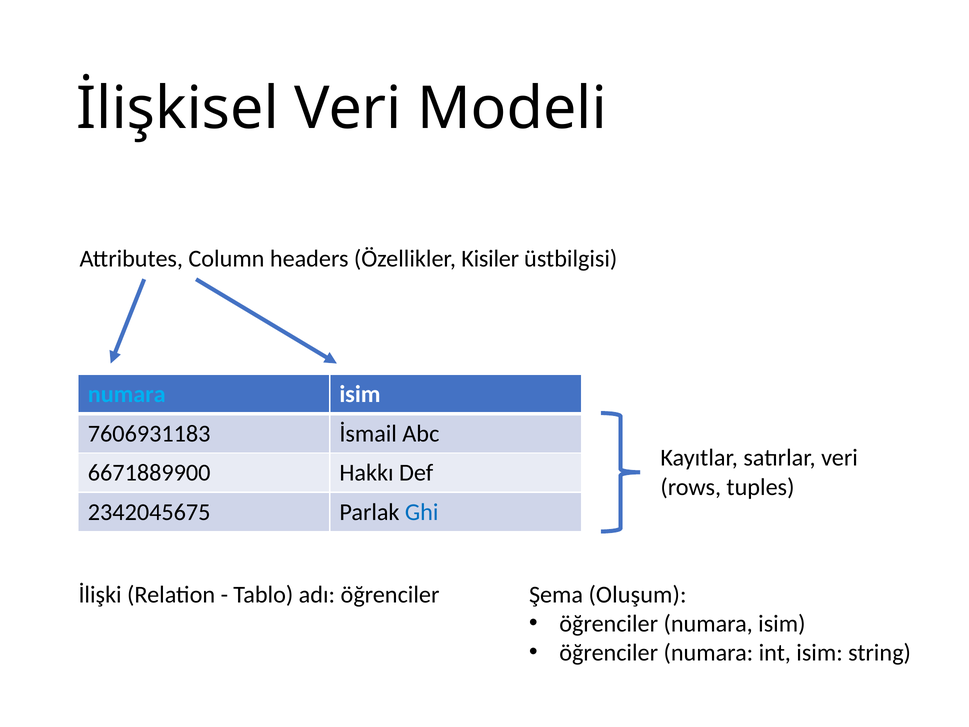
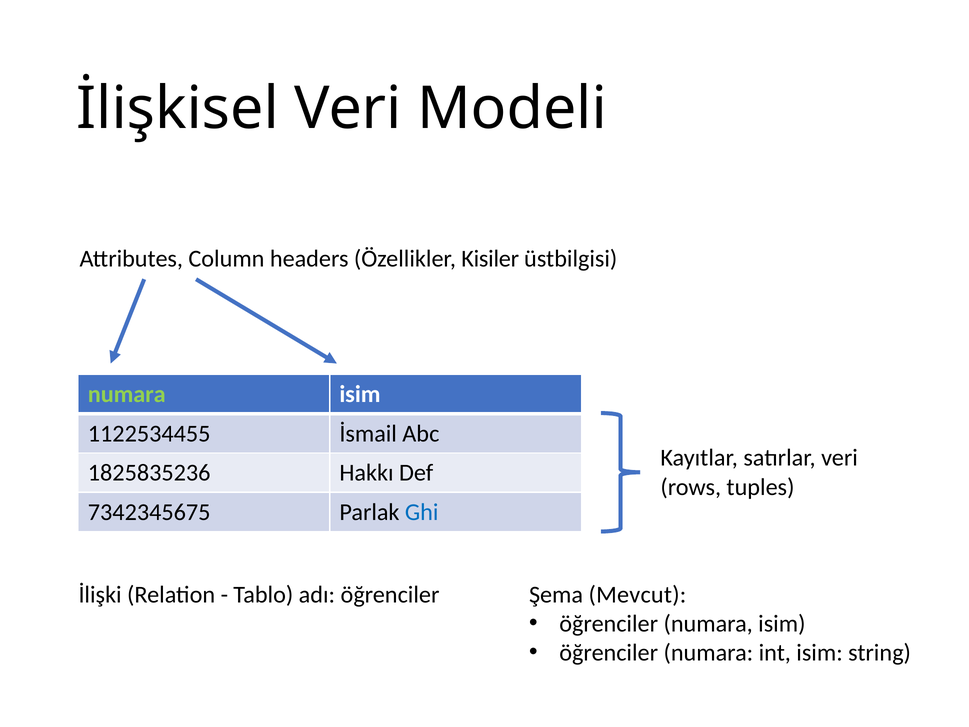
numara colour: light blue -> light green (127, 394)
7606931183: 7606931183 -> 1122534455 (149, 433)
6671889900: 6671889900 -> 1825835236 (149, 473)
2342045675: 2342045675 -> 7342345675 (149, 512)
Oluşum: Oluşum -> Mevcut (637, 594)
